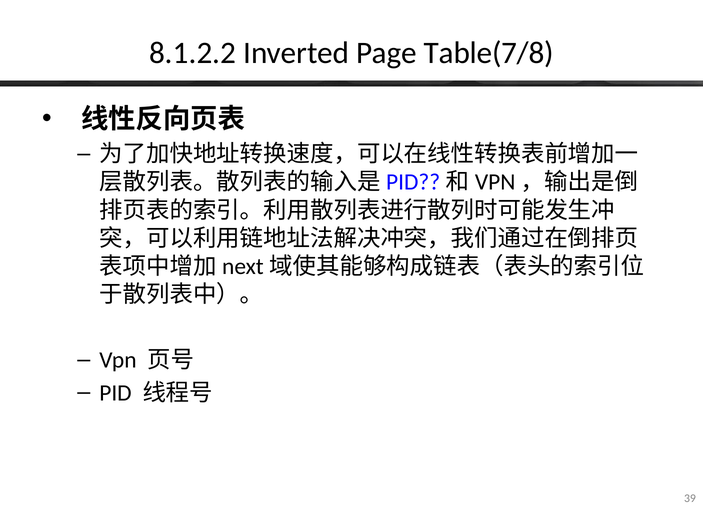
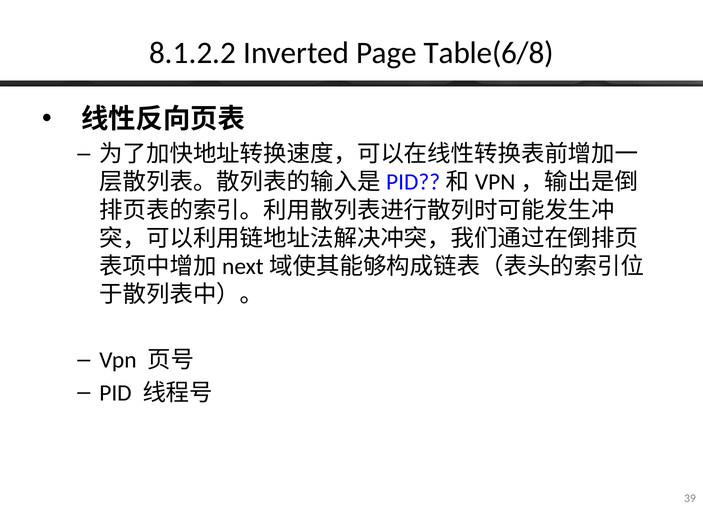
Table(7/8: Table(7/8 -> Table(6/8 (489, 53)
